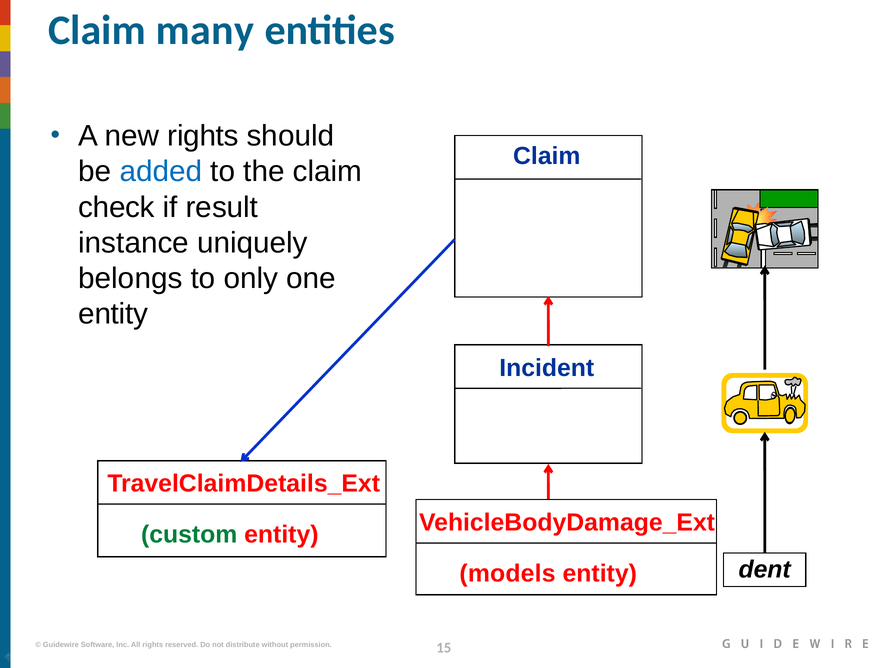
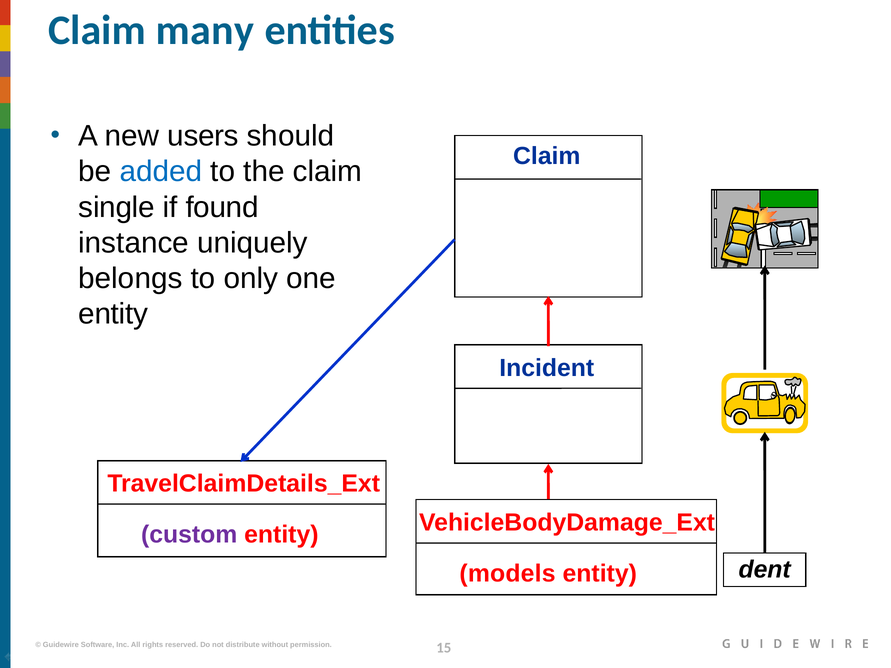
new rights: rights -> users (203, 136)
check: check -> single (117, 207)
result: result -> found (222, 207)
custom colour: green -> purple (189, 535)
